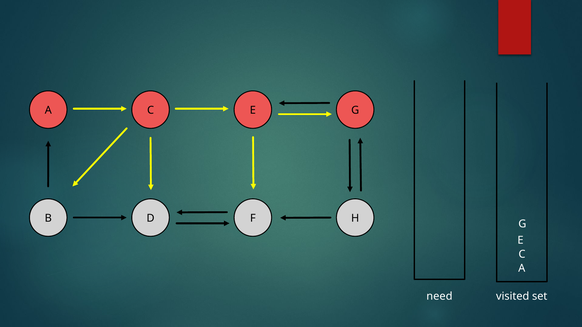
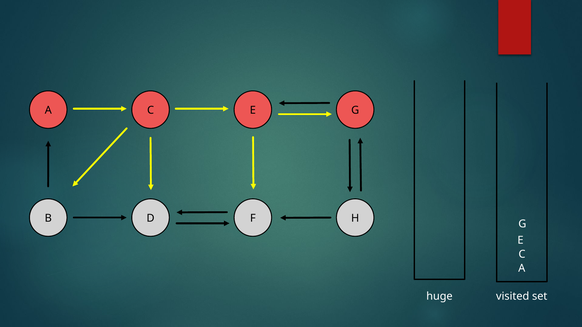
need: need -> huge (439, 297)
